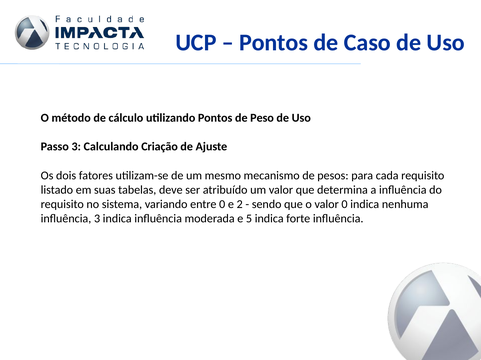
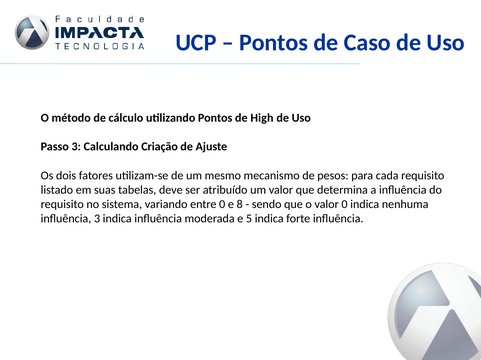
Peso: Peso -> High (262, 118)
2: 2 -> 8 (240, 205)
